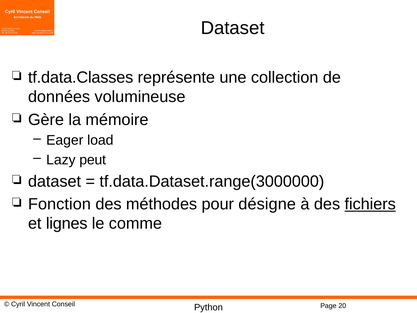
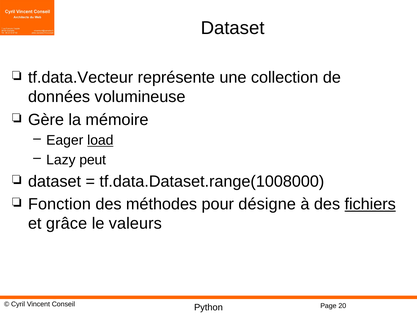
tf.data.Classes: tf.data.Classes -> tf.data.Vecteur (81, 77)
load underline: none -> present (100, 140)
tf.data.Dataset.range(3000000: tf.data.Dataset.range(3000000 -> tf.data.Dataset.range(1008000 (212, 181)
lignes: lignes -> grâce (67, 223)
comme: comme -> valeurs (135, 223)
